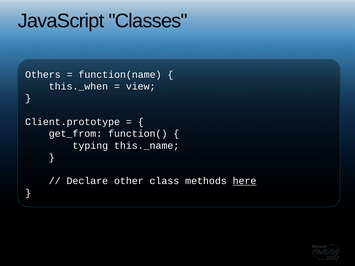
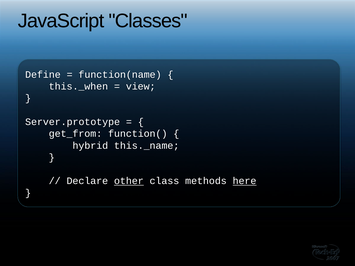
Others: Others -> Define (43, 75)
Client.prototype: Client.prototype -> Server.prototype (73, 122)
typing: typing -> hybrid (90, 146)
other underline: none -> present (129, 181)
